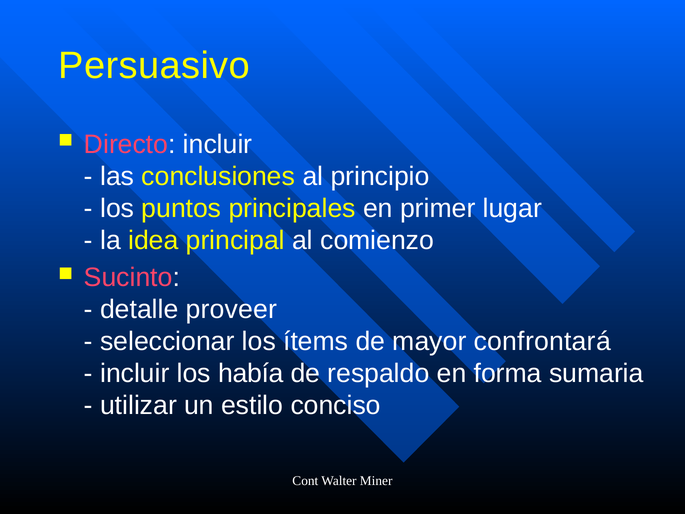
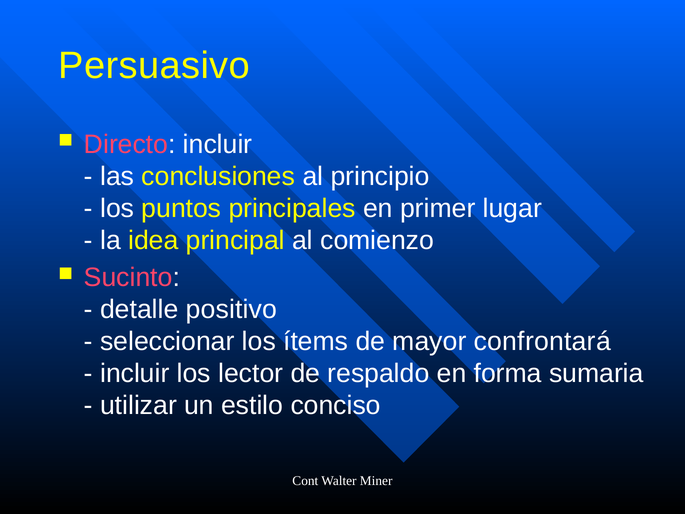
proveer: proveer -> positivo (231, 310)
había: había -> lector (251, 373)
